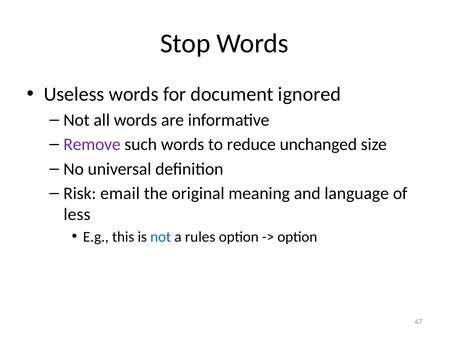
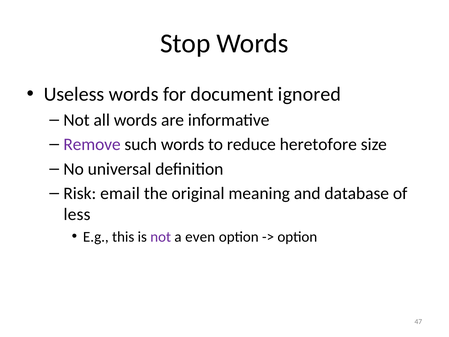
unchanged: unchanged -> heretofore (318, 144)
language: language -> database (357, 193)
not colour: blue -> purple (161, 237)
rules: rules -> even (200, 237)
